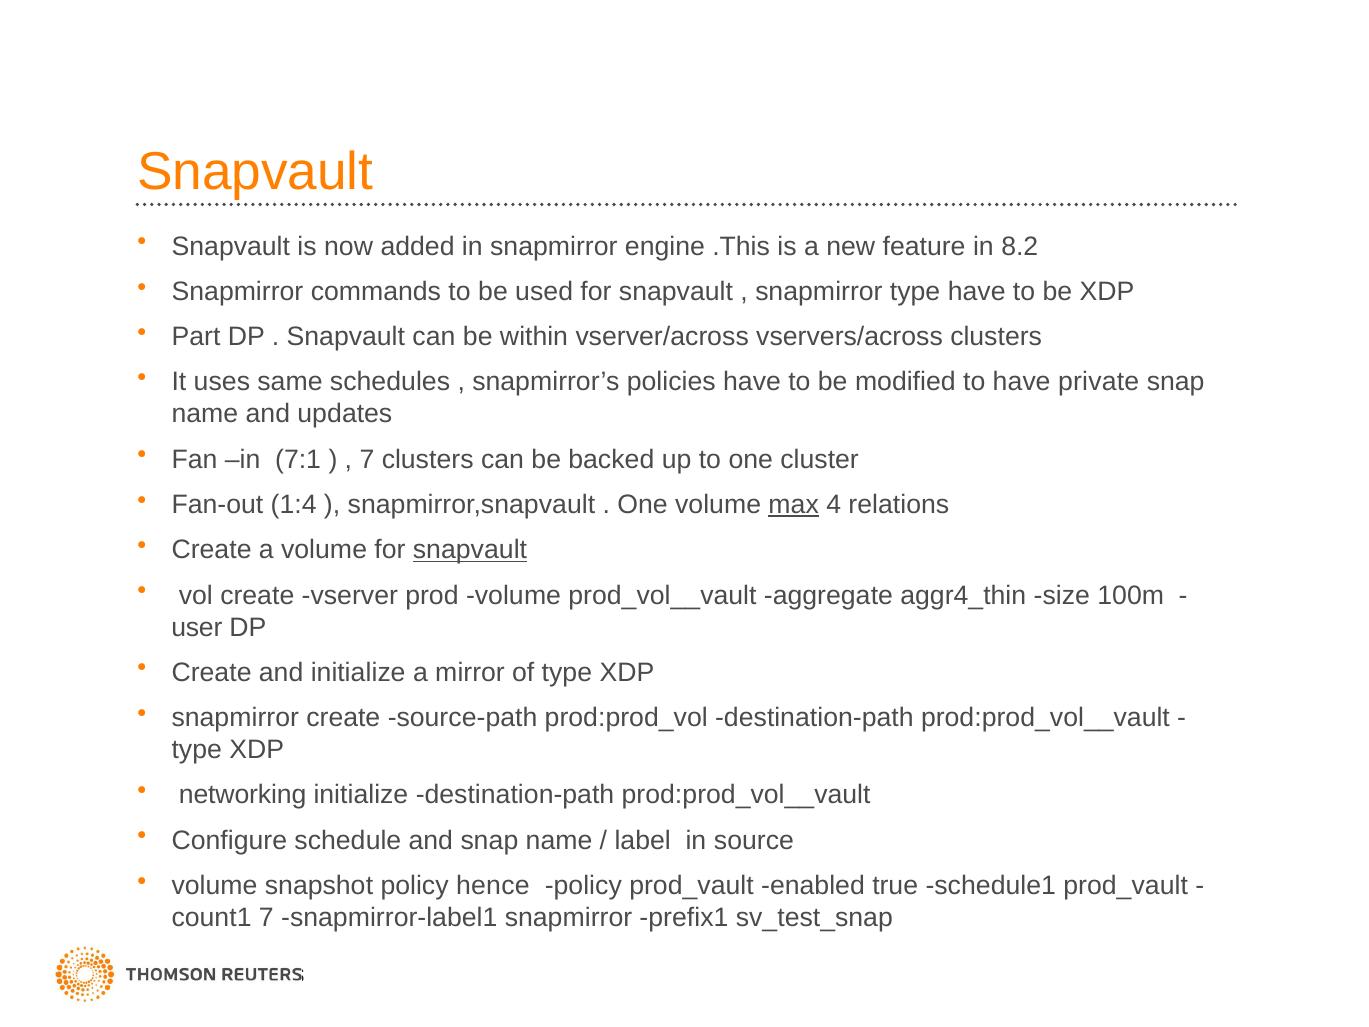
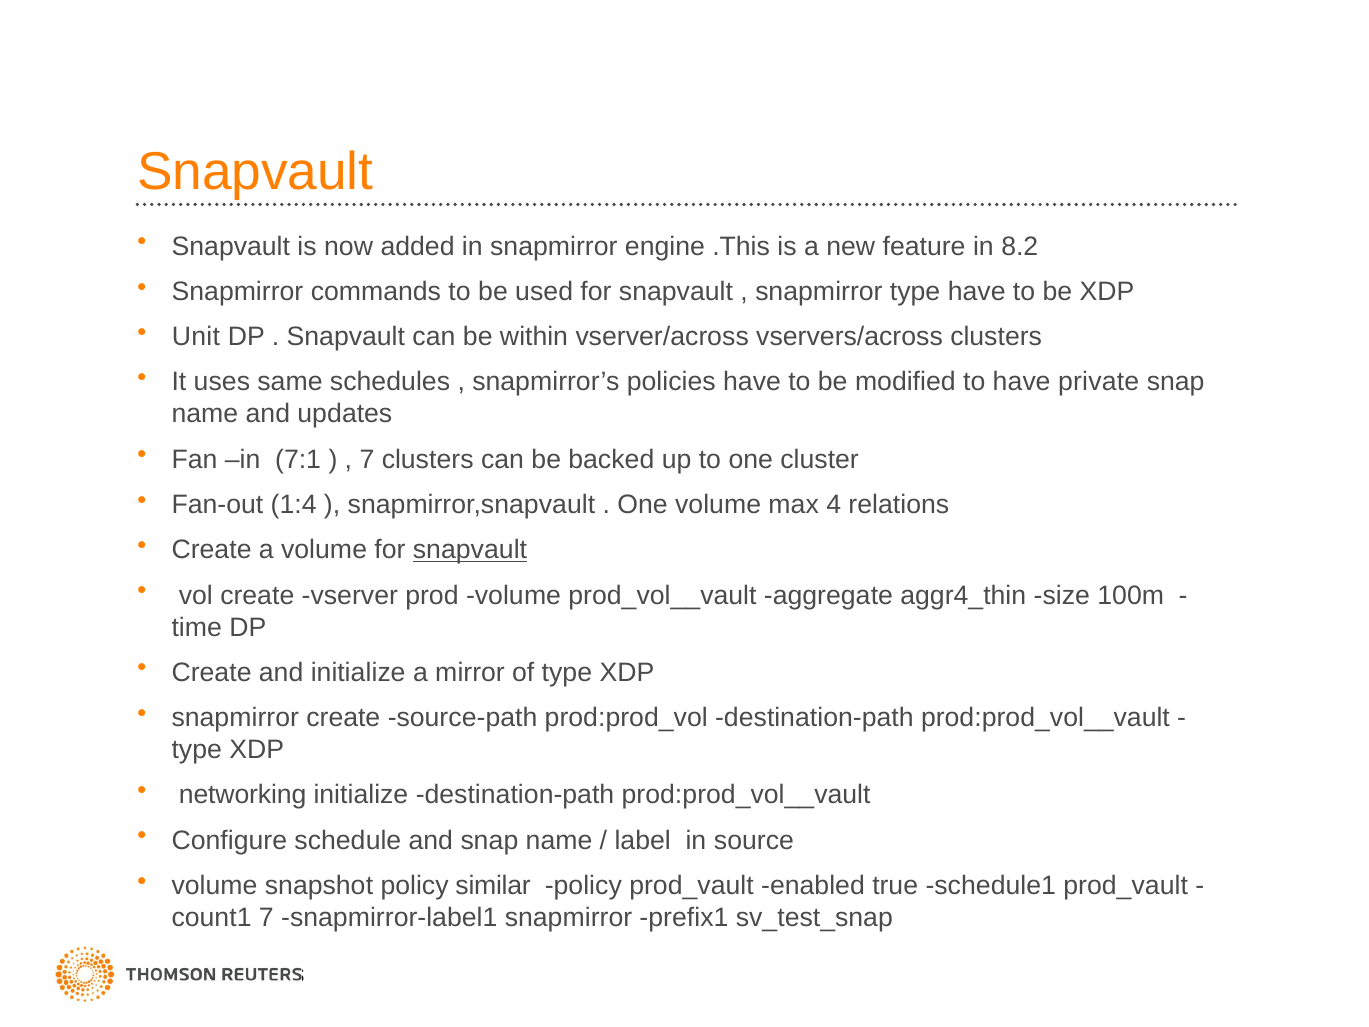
Part: Part -> Unit (196, 337)
max underline: present -> none (794, 505)
user: user -> time (197, 627)
hence: hence -> similar (493, 885)
